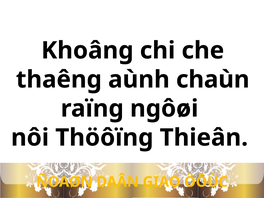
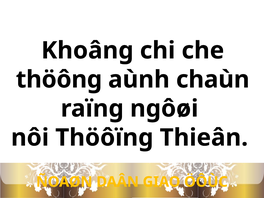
thaêng: thaêng -> thöông (59, 80)
